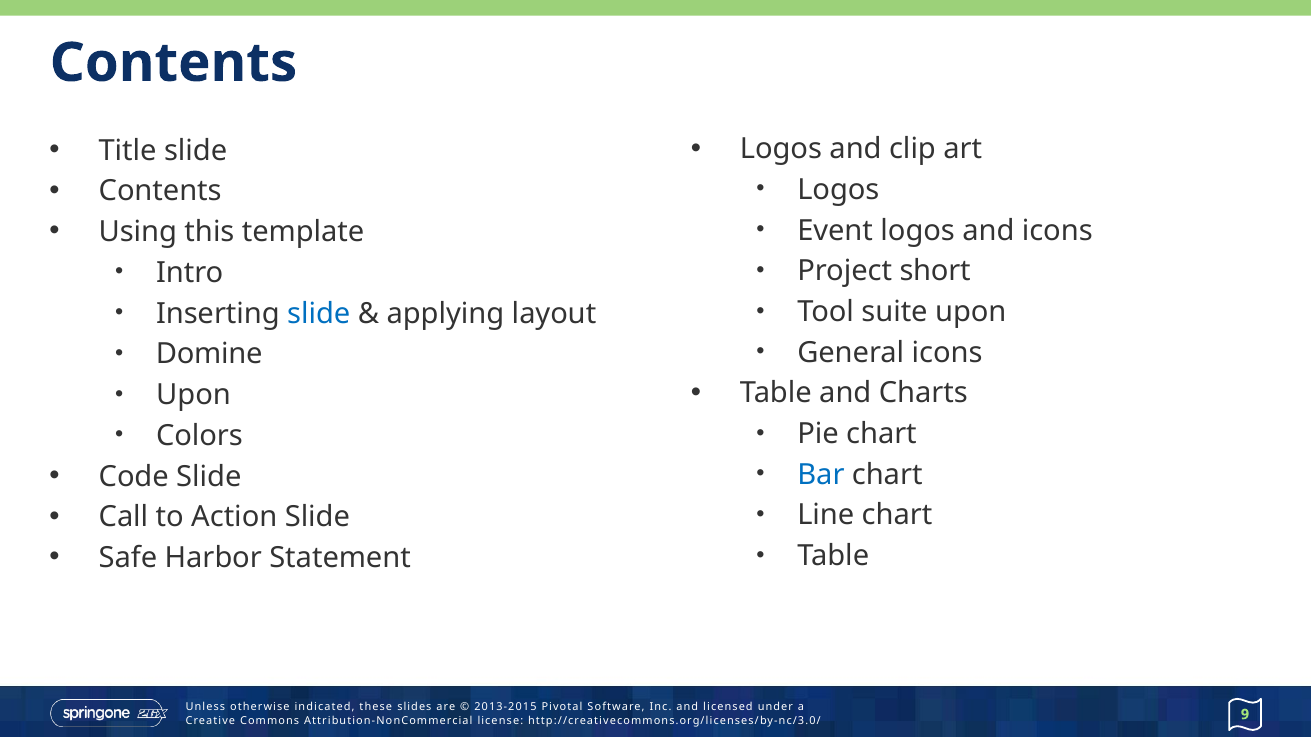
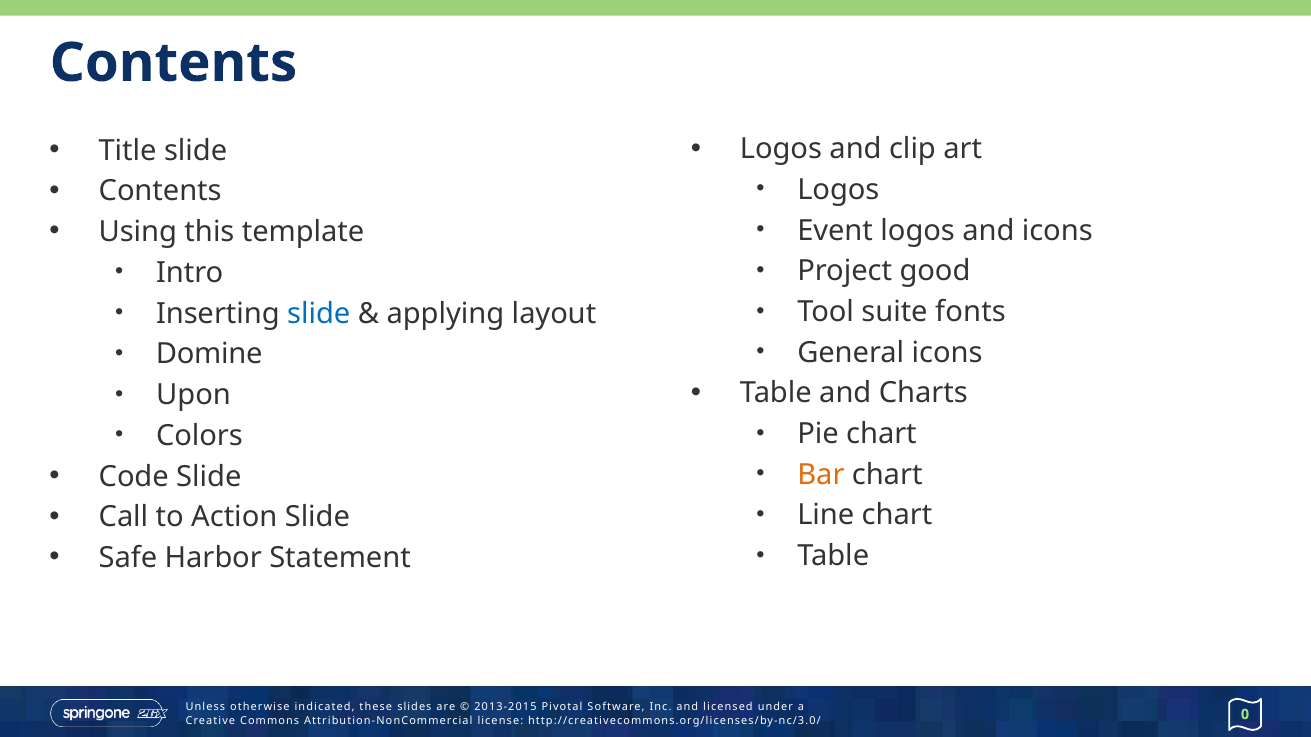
short: short -> good (935, 271)
suite upon: upon -> fonts (971, 312)
Bar colour: blue -> orange (821, 475)
9: 9 -> 0 (1245, 715)
